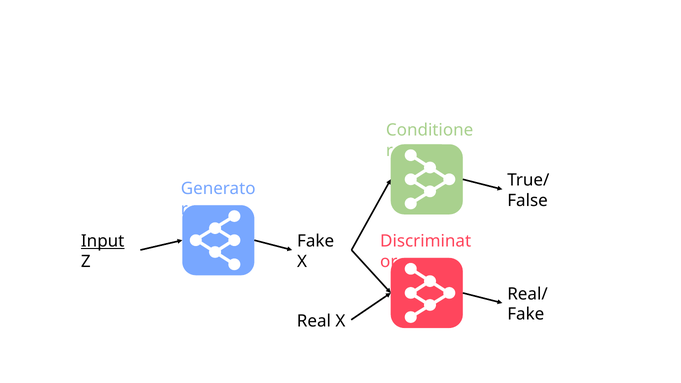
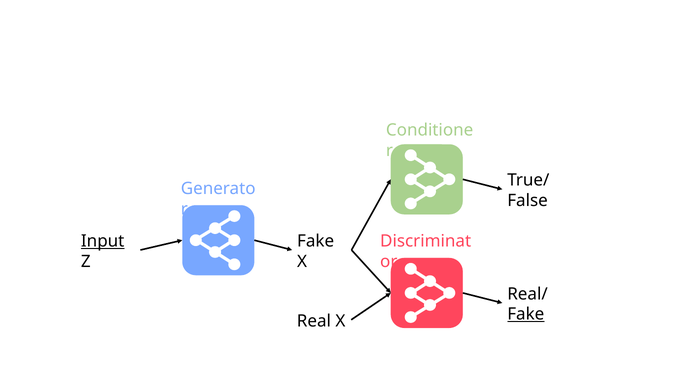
Fake underline: none -> present (526, 314)
